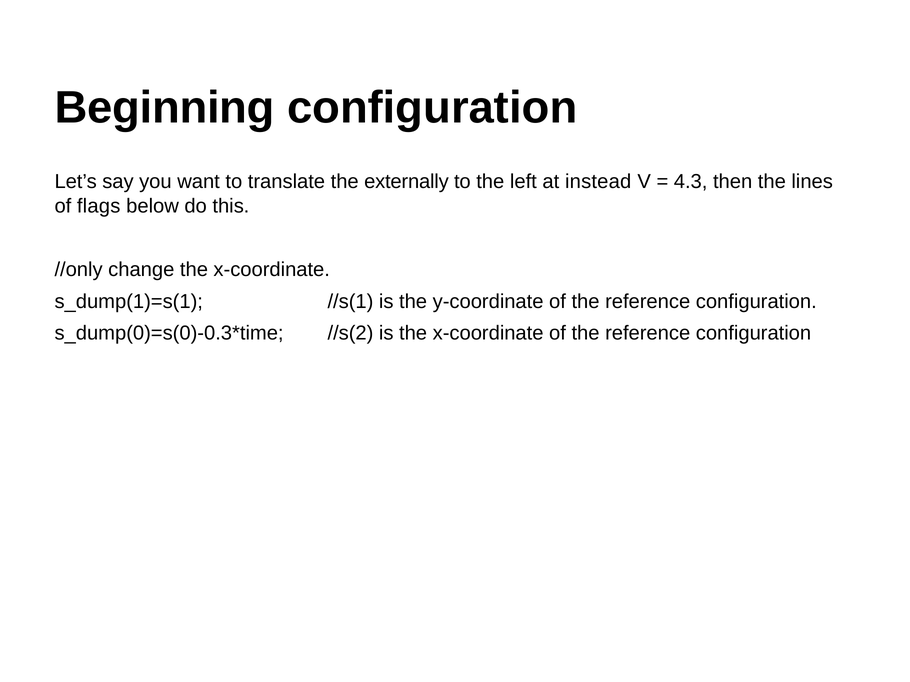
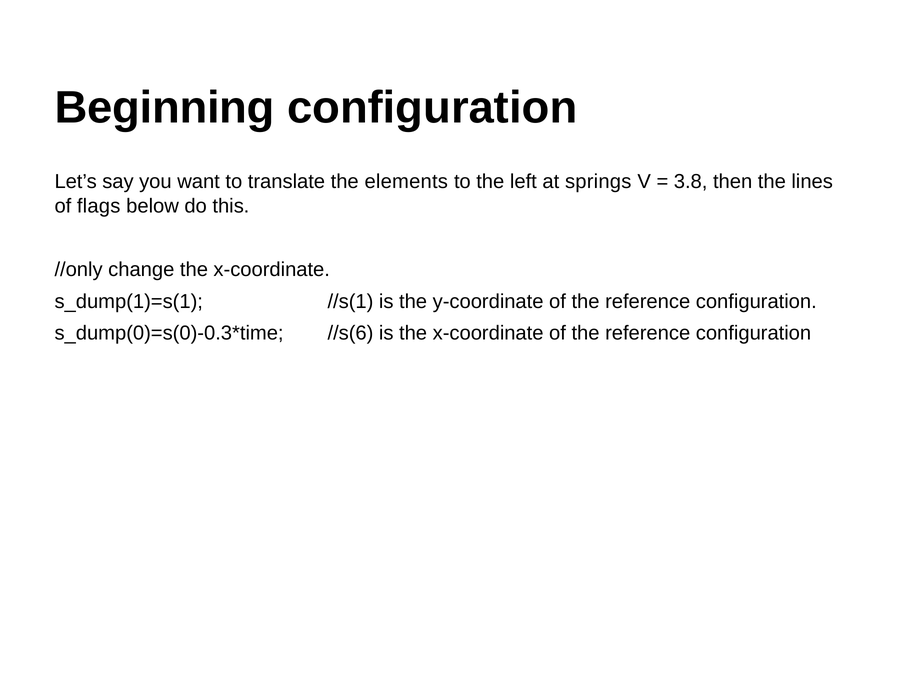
externally: externally -> elements (406, 182)
instead: instead -> springs (598, 182)
4.3: 4.3 -> 3.8 (691, 182)
//s(2: //s(2 -> //s(6 (351, 334)
